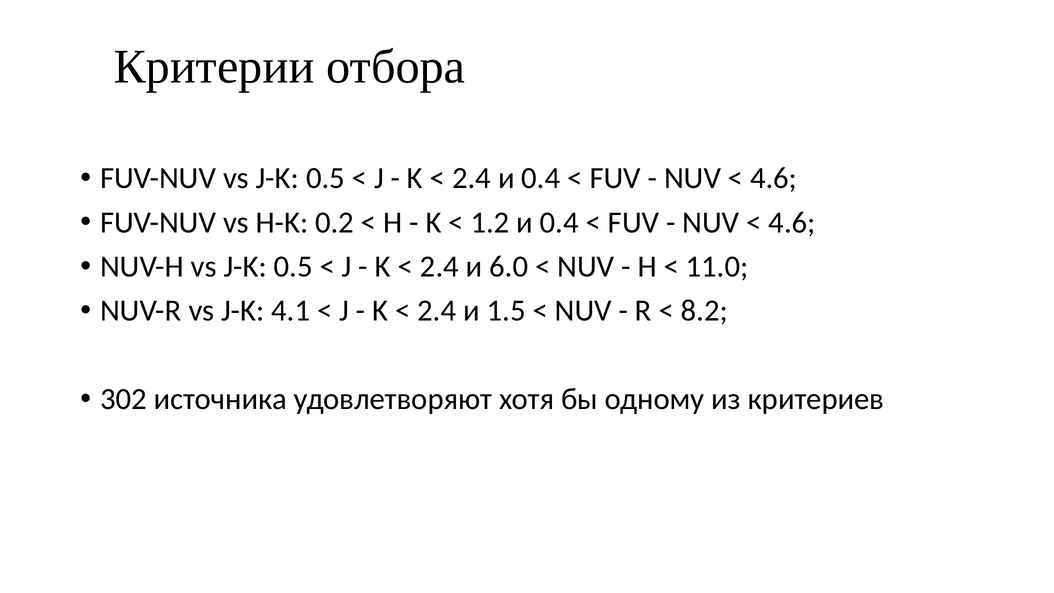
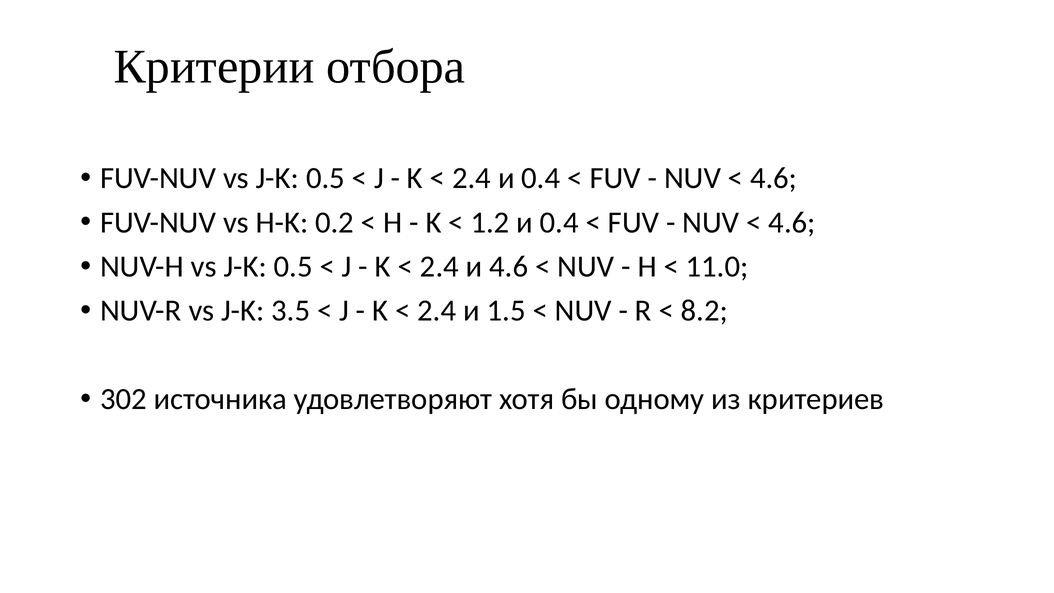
и 6.0: 6.0 -> 4.6 (509, 267)
4.1: 4.1 -> 3.5 (291, 311)
